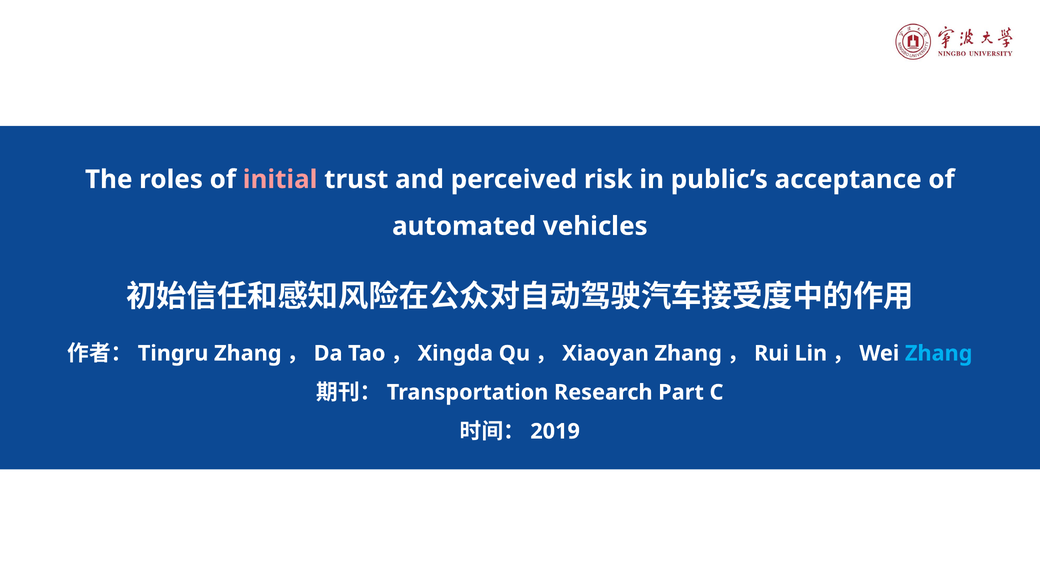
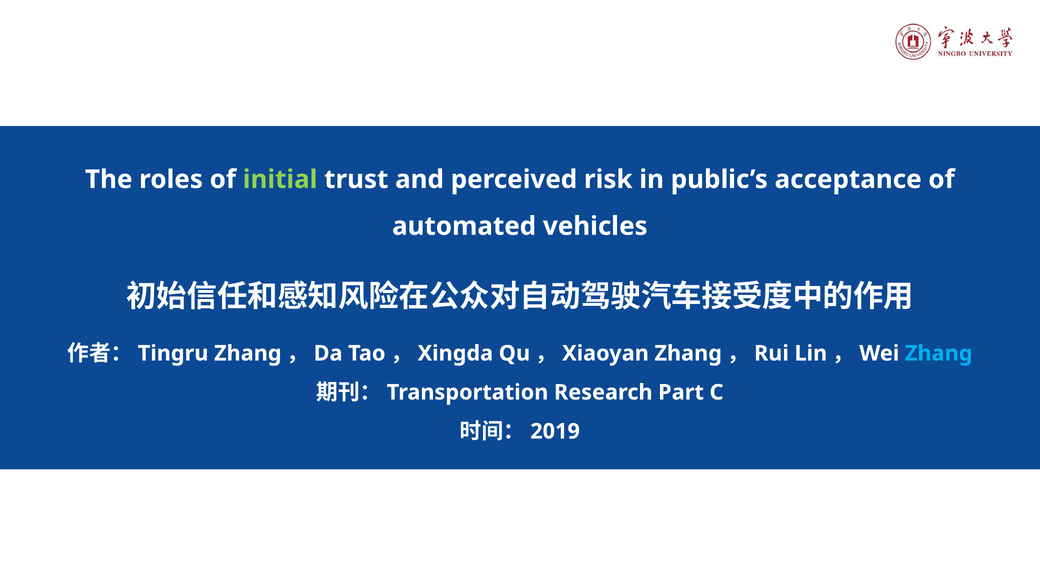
initial colour: pink -> light green (280, 179)
